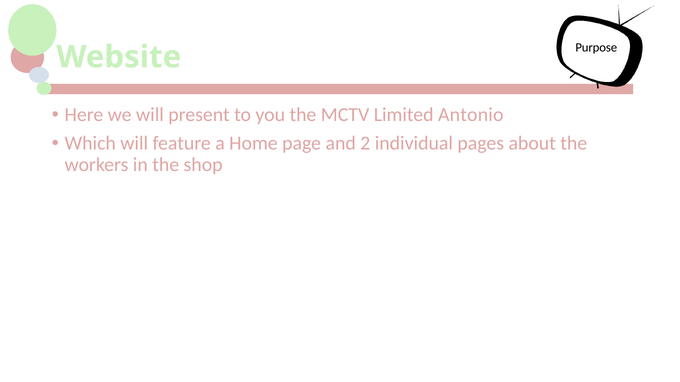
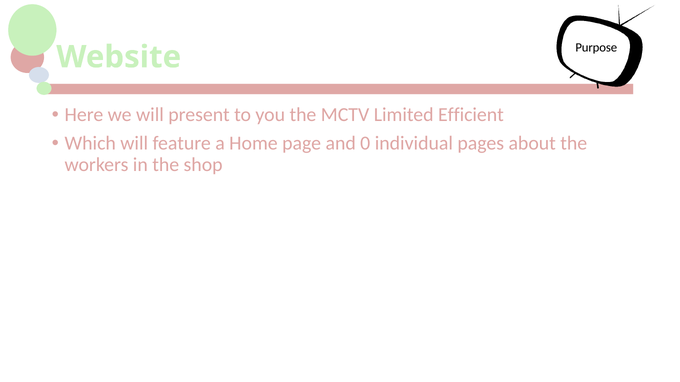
Antonio: Antonio -> Efficient (471, 115)
2: 2 -> 0 (365, 143)
